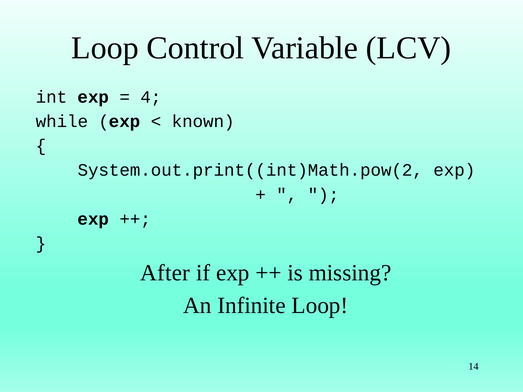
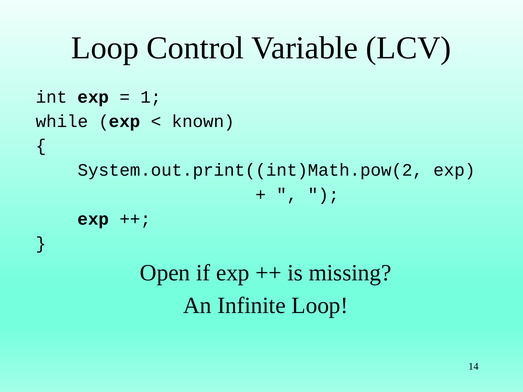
4: 4 -> 1 (151, 97)
After: After -> Open (165, 273)
